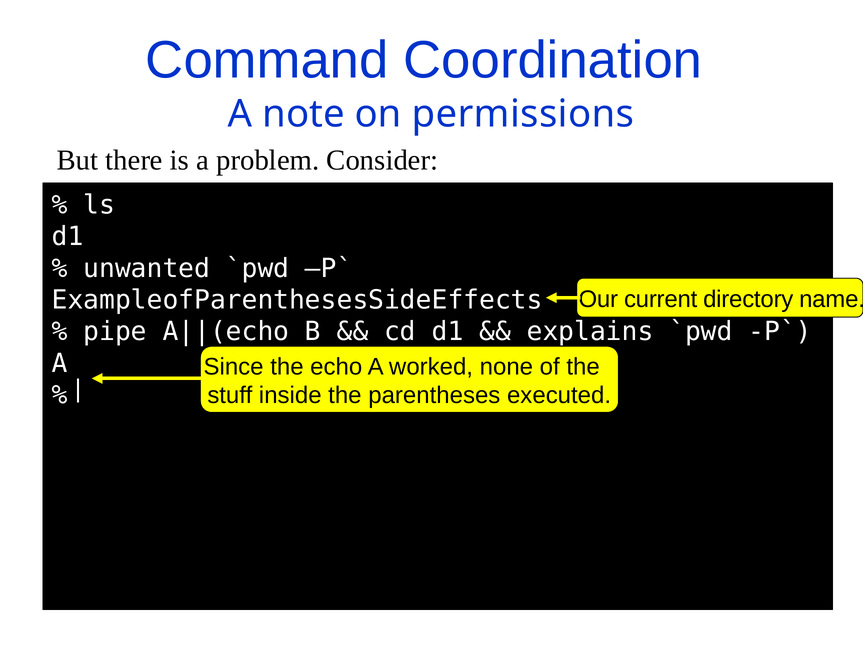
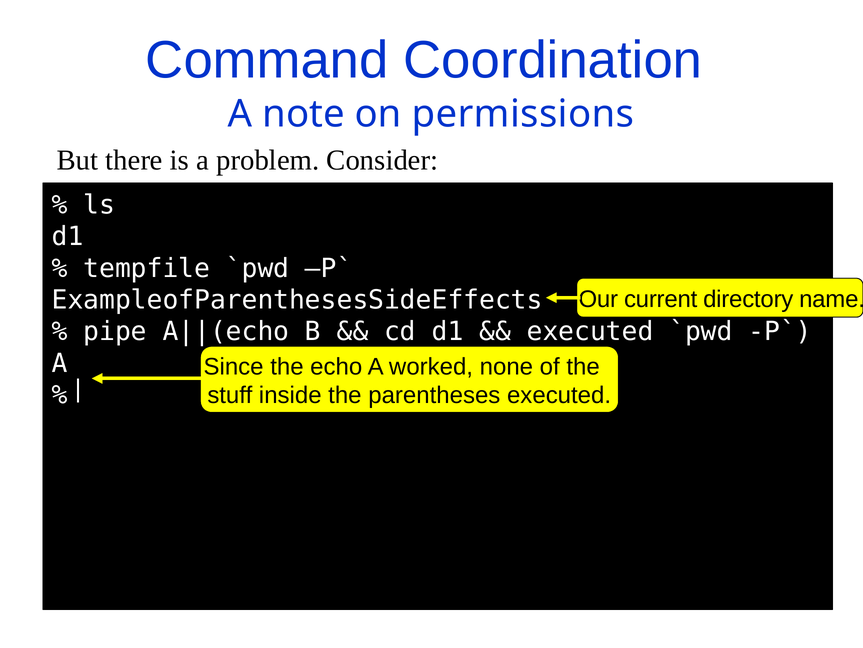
unwanted: unwanted -> tempfile (147, 268)
explains: explains -> executed (590, 331)
